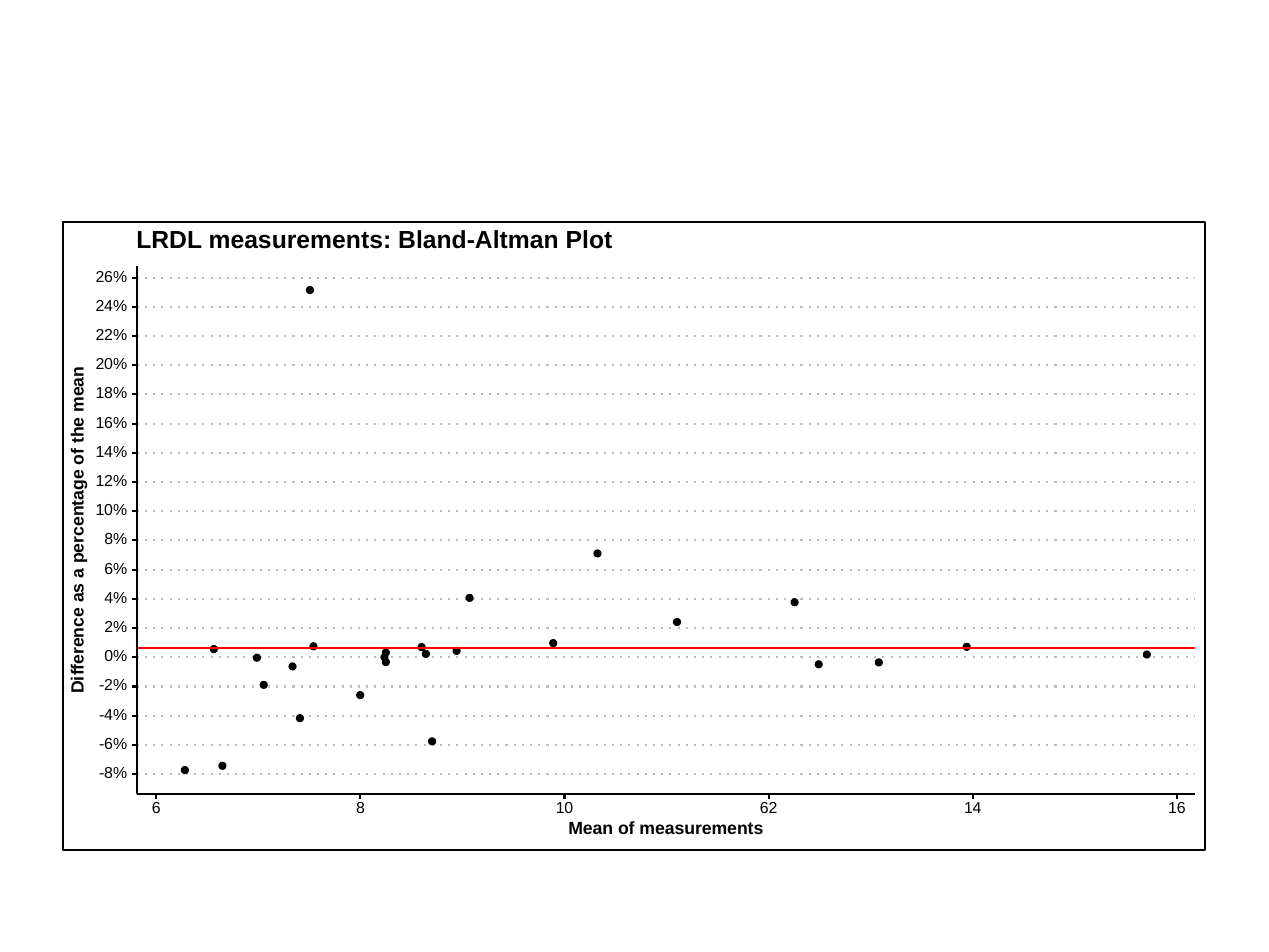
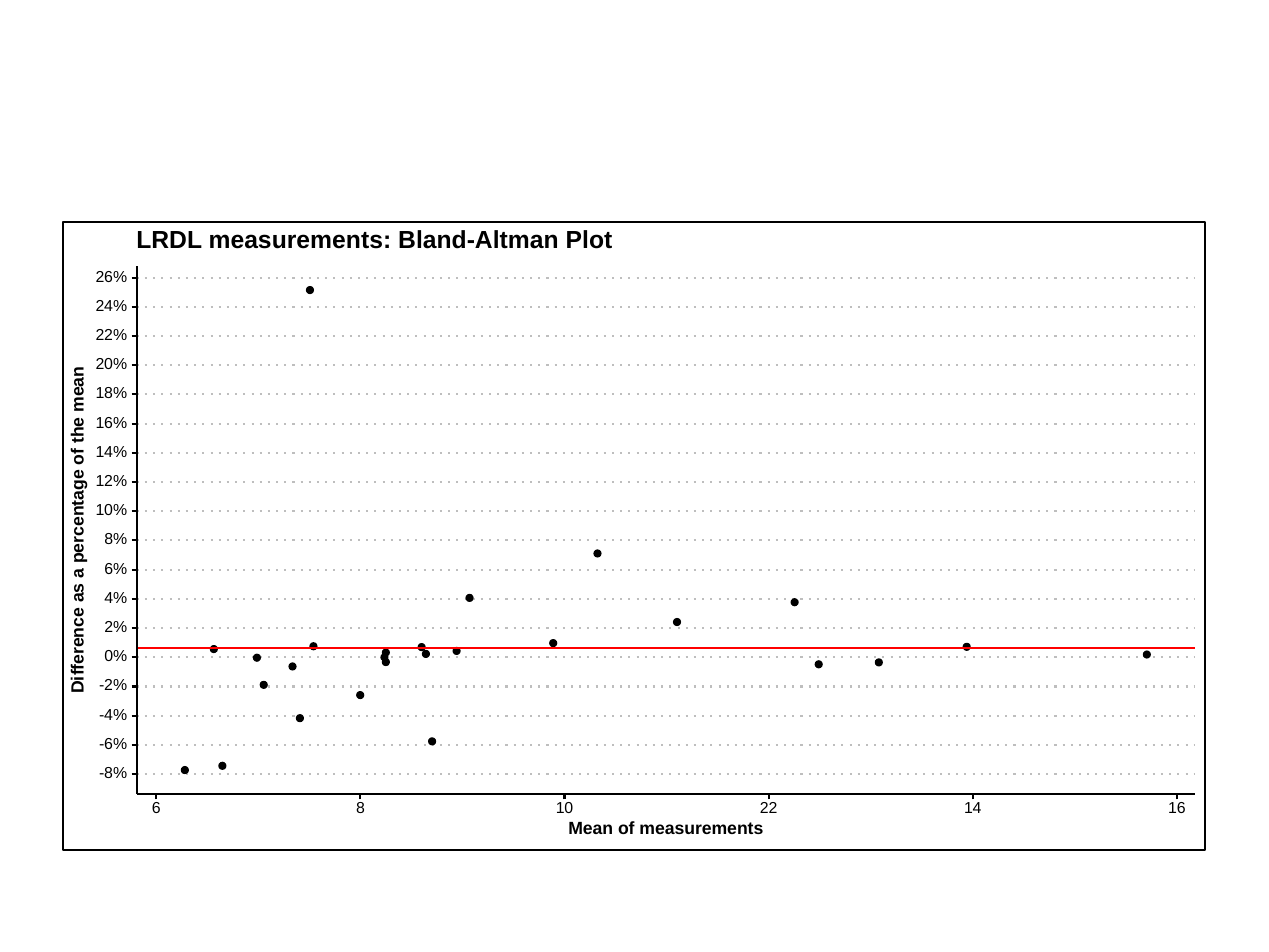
62: 62 -> 22 (769, 808)
